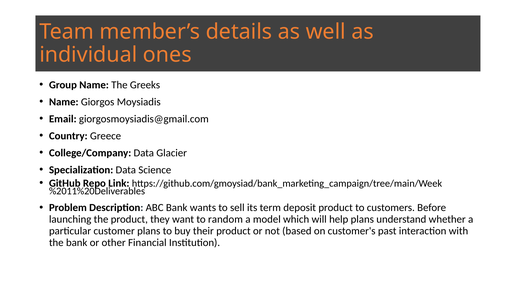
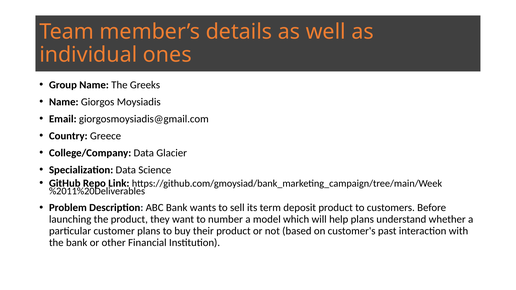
random: random -> number (225, 220)
